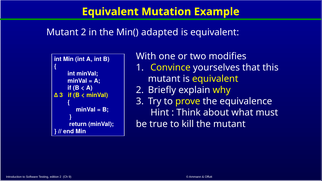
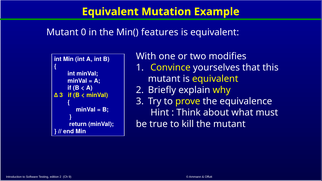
Mutant 2: 2 -> 0 (84, 32)
adapted: adapted -> features (160, 32)
